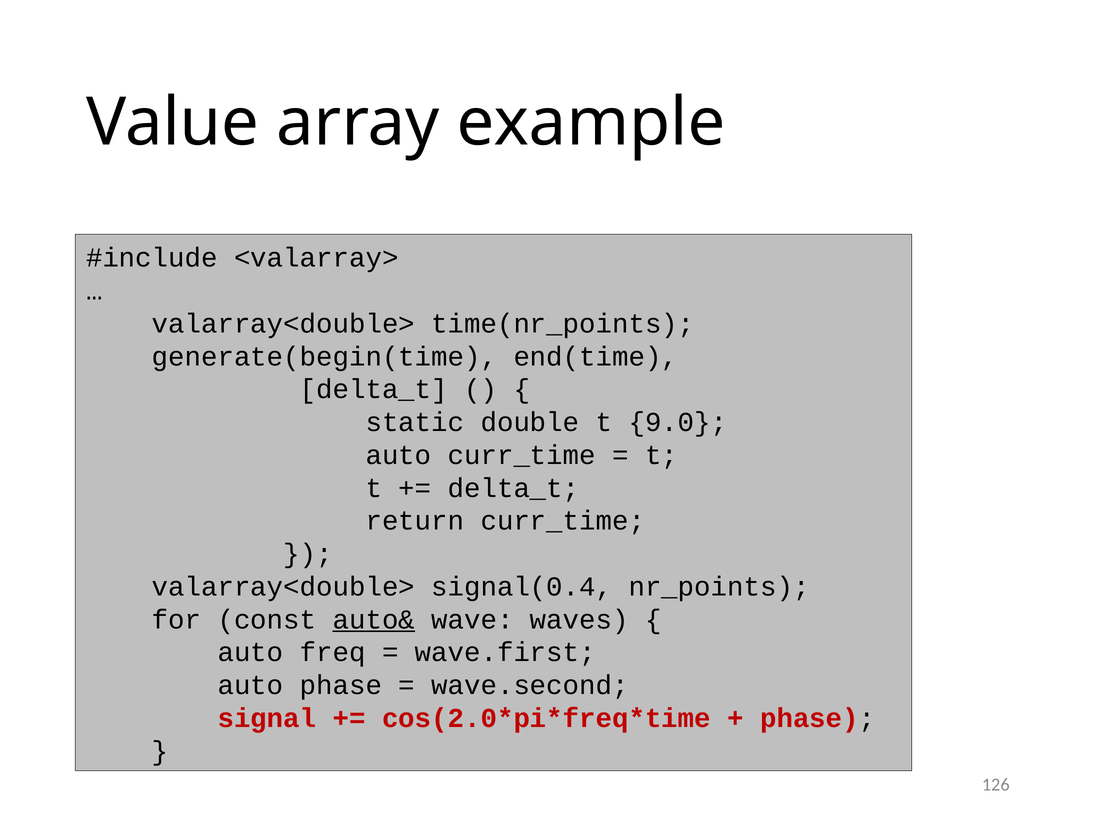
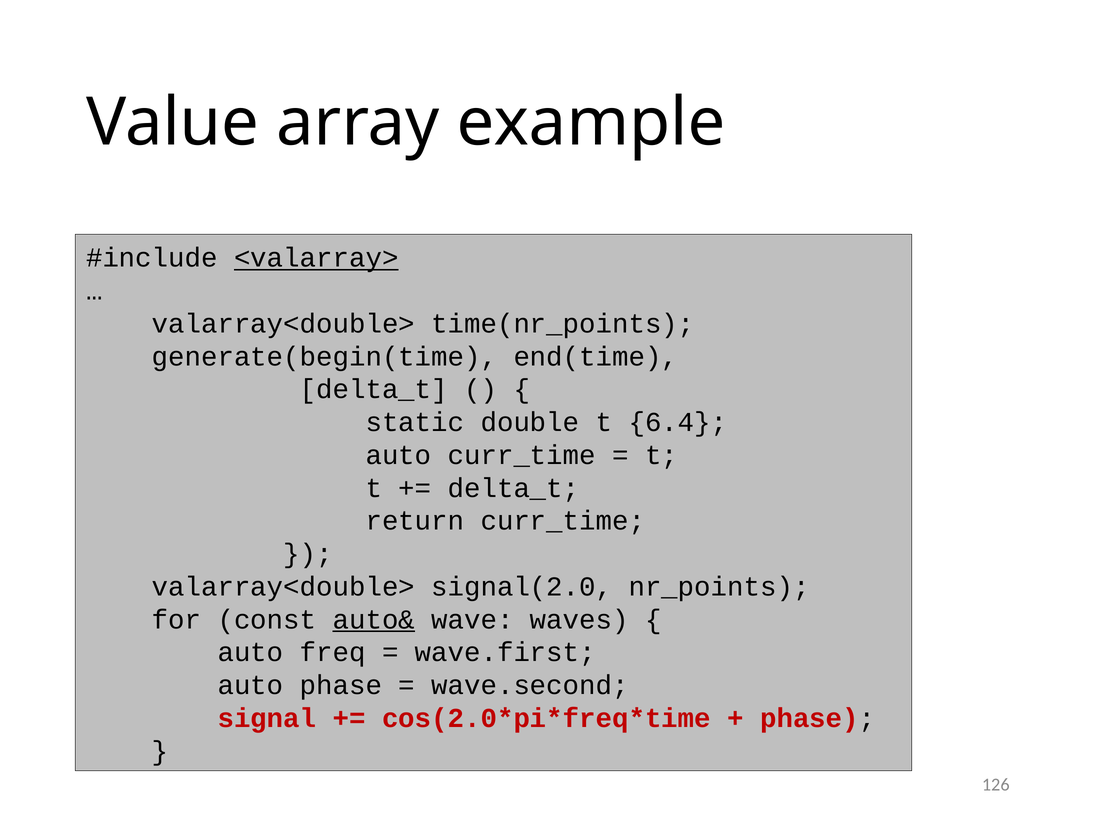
<valarray> underline: none -> present (316, 258)
9.0: 9.0 -> 6.4 (678, 422)
signal(0.4: signal(0.4 -> signal(2.0 (522, 587)
